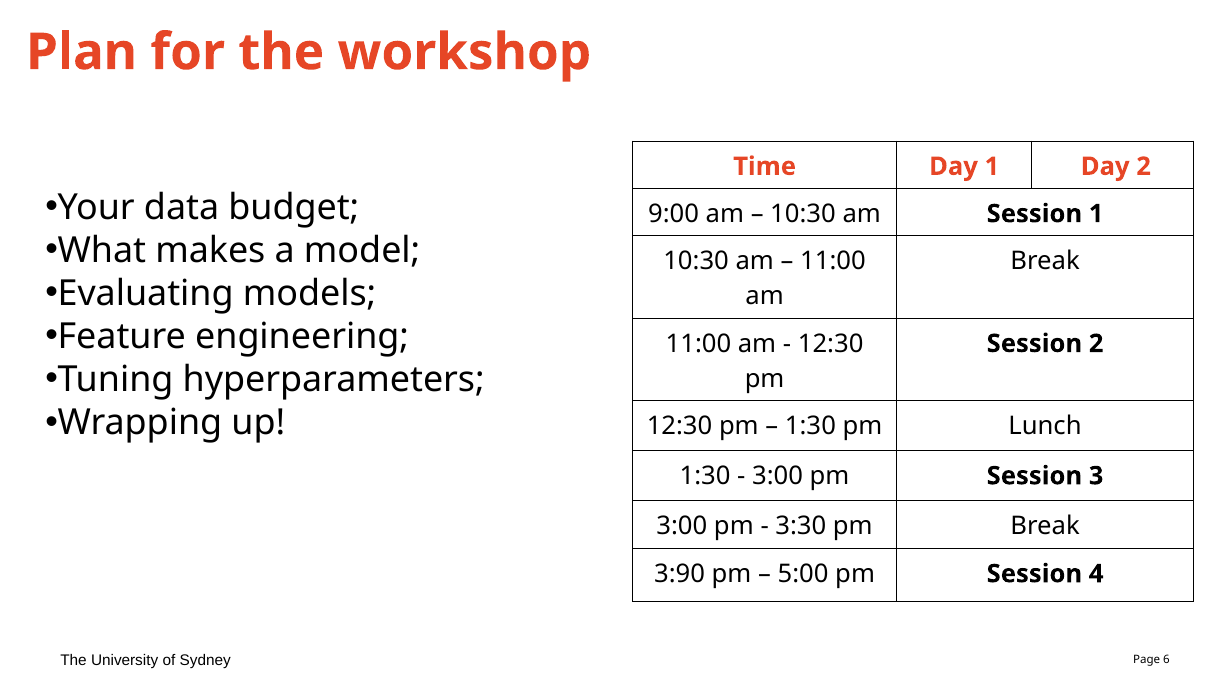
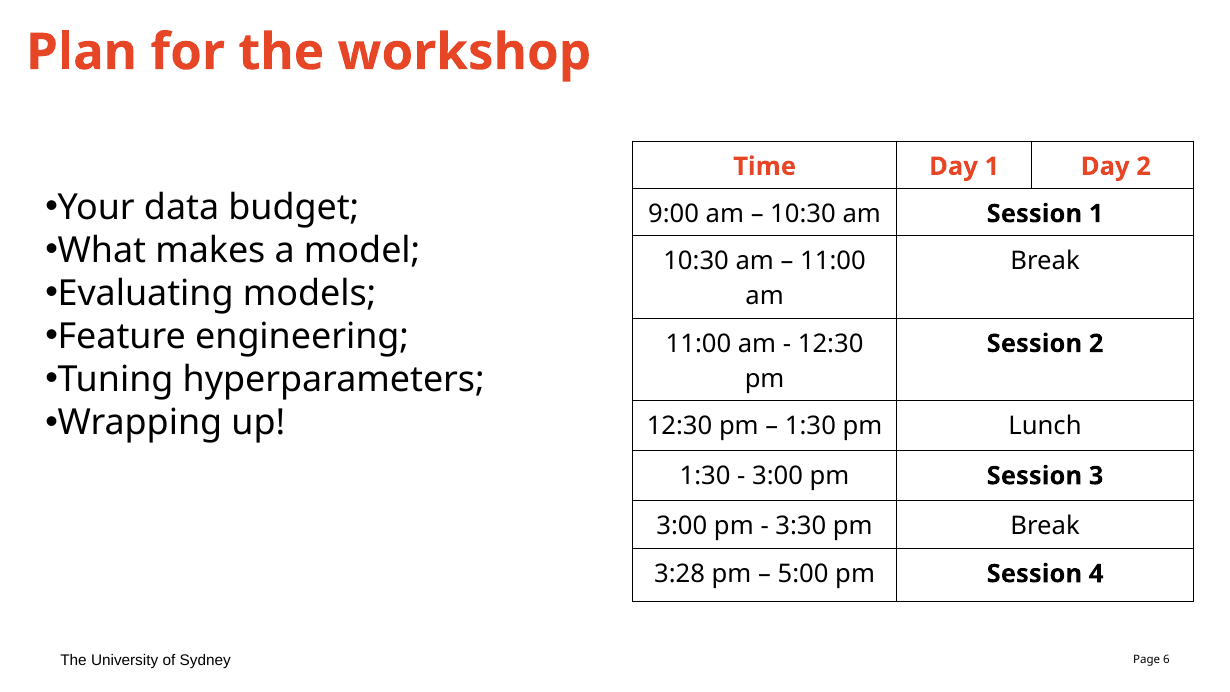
3:90: 3:90 -> 3:28 (680, 574)
